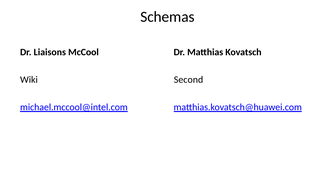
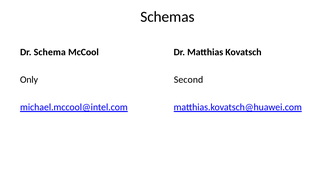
Liaisons: Liaisons -> Schema (50, 52)
Wiki: Wiki -> Only (29, 80)
